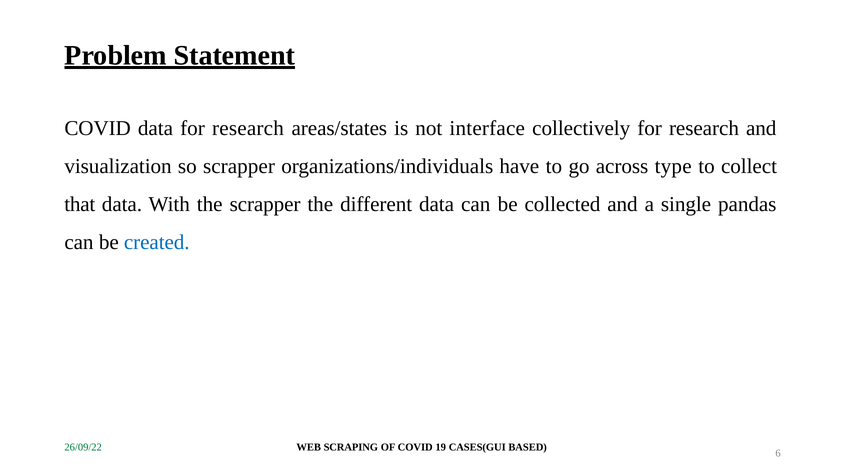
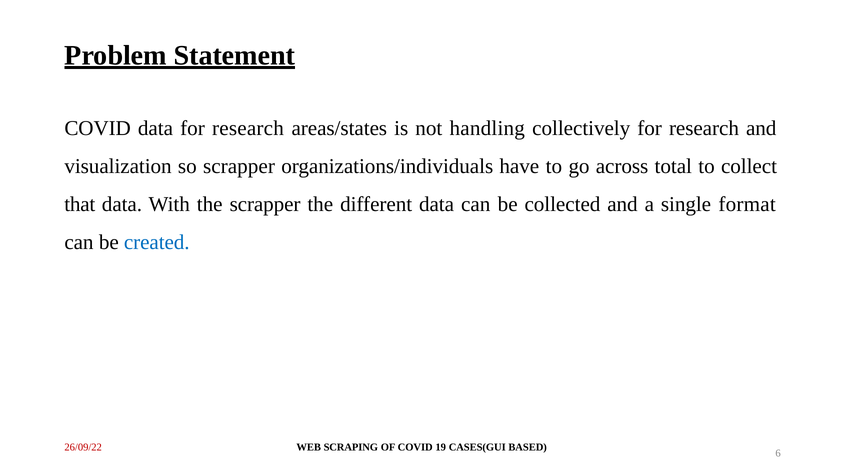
interface: interface -> handling (487, 128)
type: type -> total (673, 166)
pandas: pandas -> format (747, 205)
26/09/22 colour: green -> red (83, 447)
